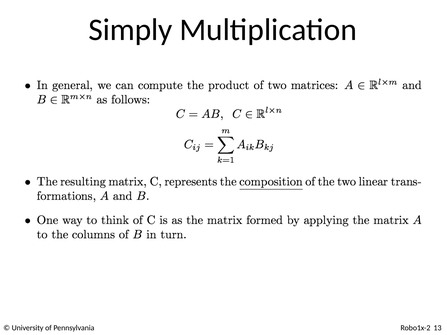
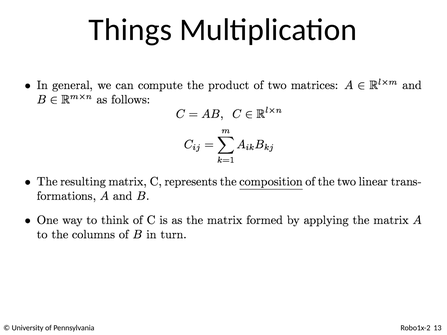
Simply: Simply -> Things (130, 30)
